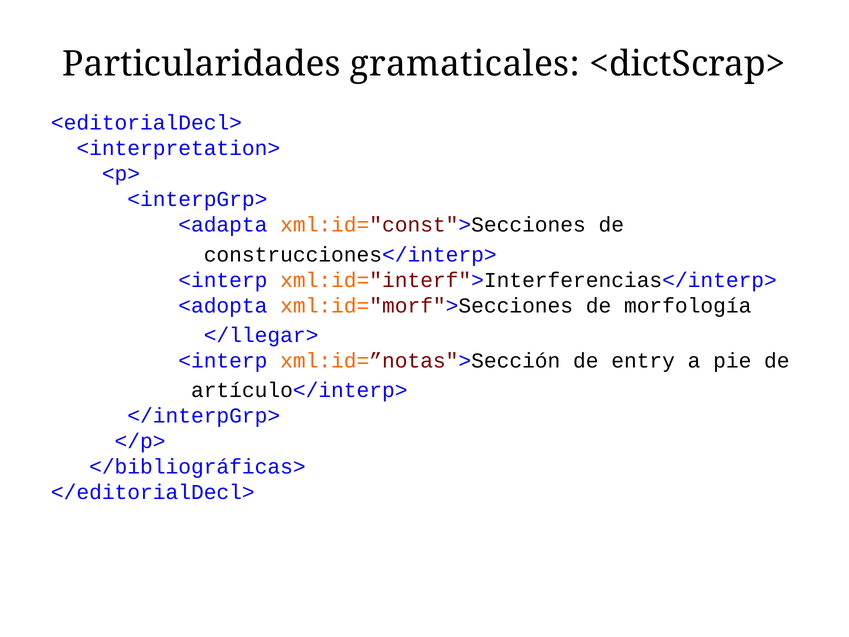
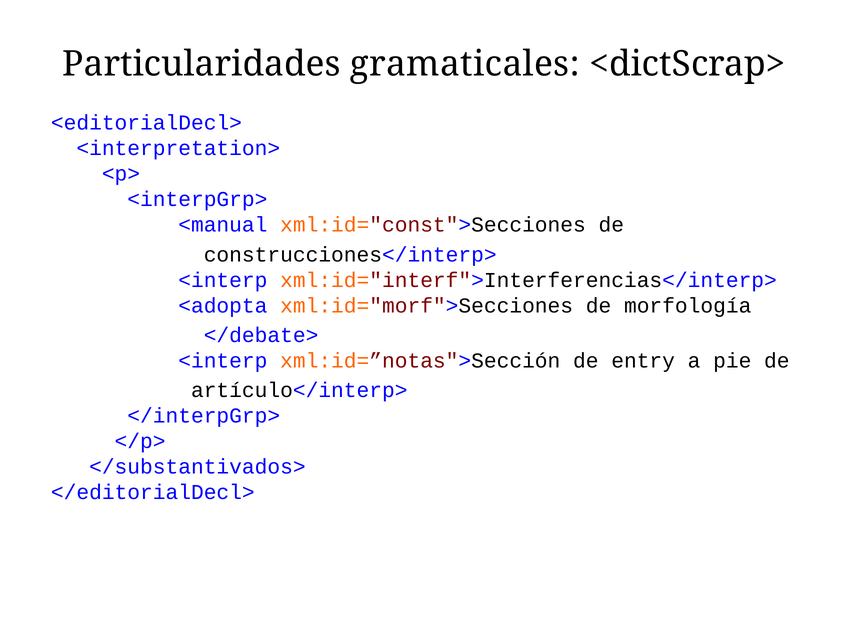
<adapta: <adapta -> <manual (223, 225)
</llegar>: </llegar> -> </debate> (261, 335)
</bibliográficas>: </bibliográficas> -> </substantivados> (197, 467)
